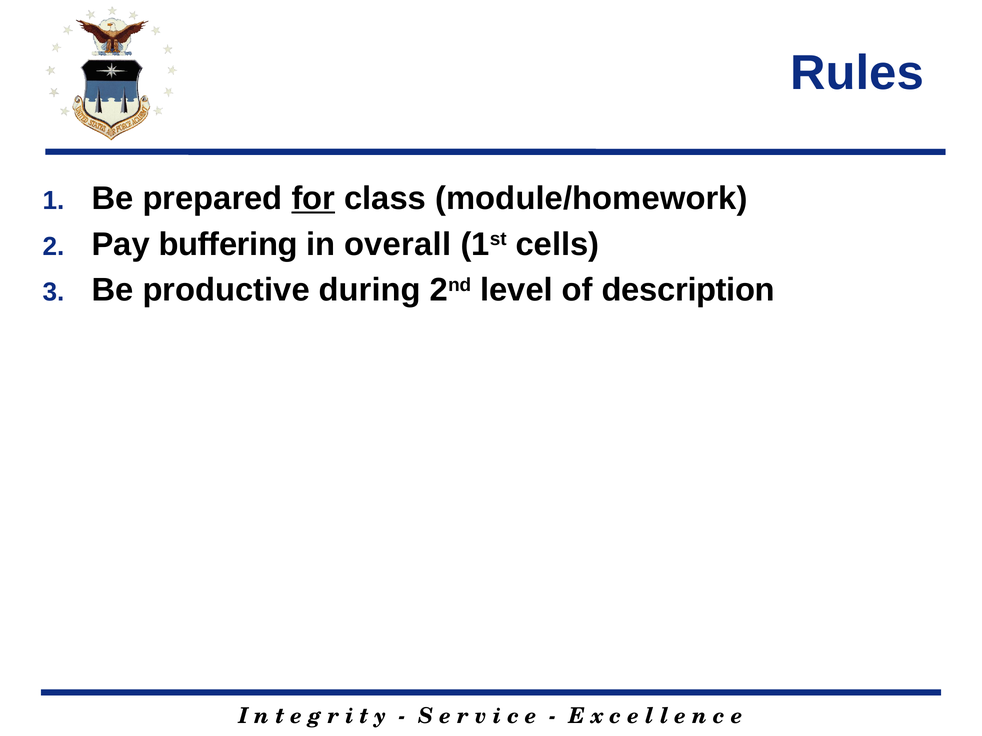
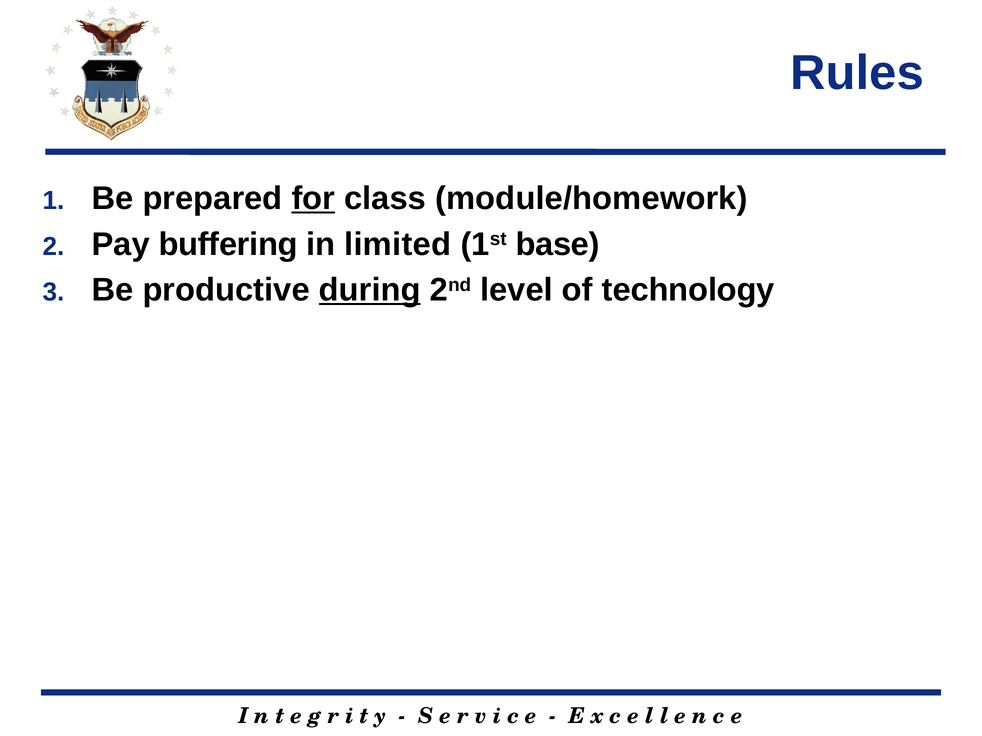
overall: overall -> limited (398, 245)
cells: cells -> base (558, 245)
during underline: none -> present (370, 290)
description: description -> technology (688, 290)
